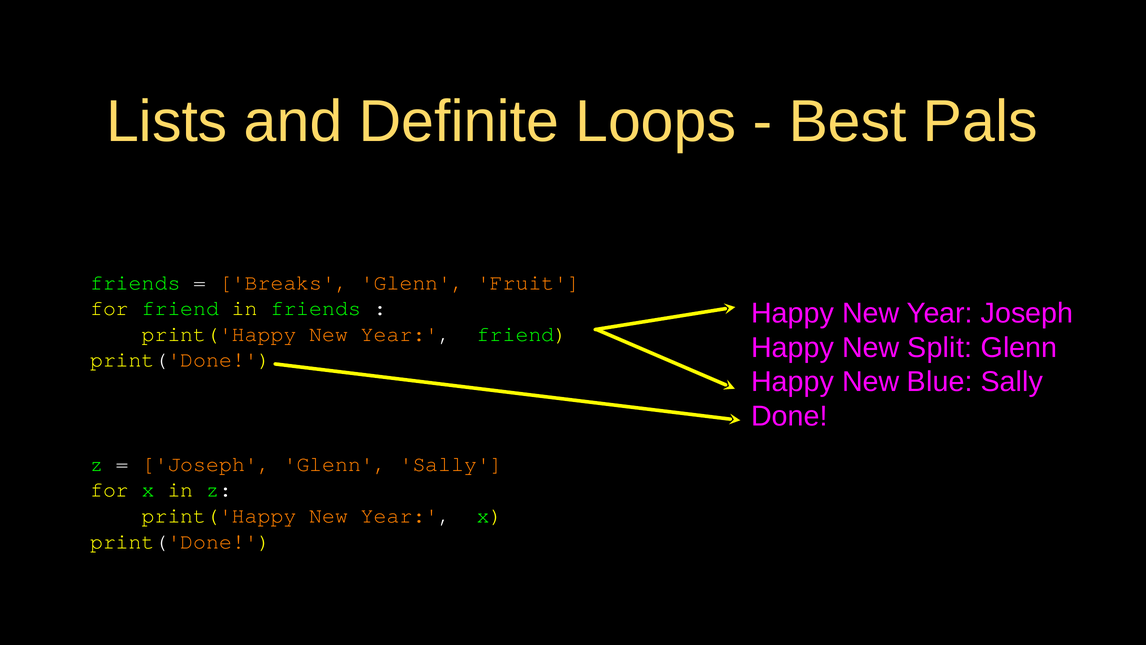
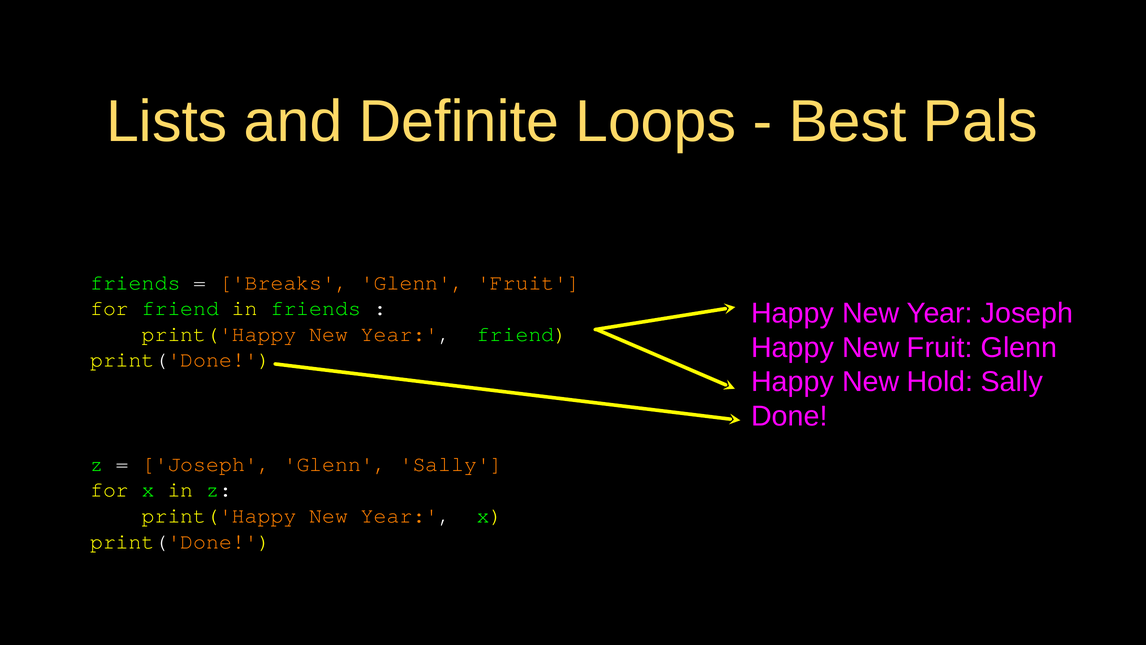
New Split: Split -> Fruit (940, 347)
Blue: Blue -> Hold (940, 382)
